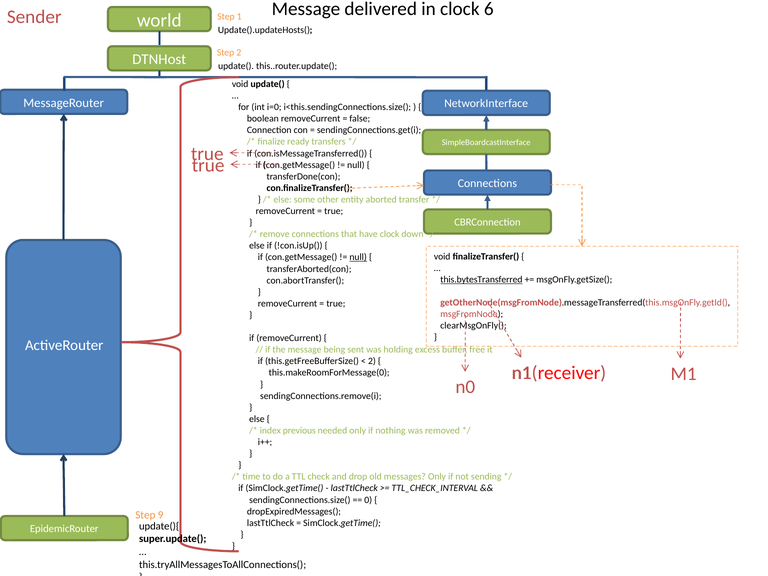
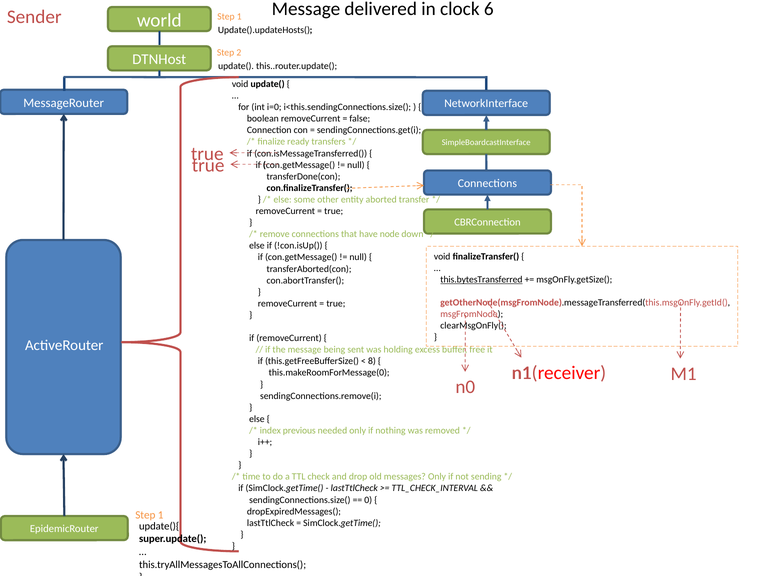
have clock: clock -> node (390, 234)
null underline: present -> none (358, 257)
2: 2 -> 8 (372, 361)
9: 9 -> 1 (161, 515)
